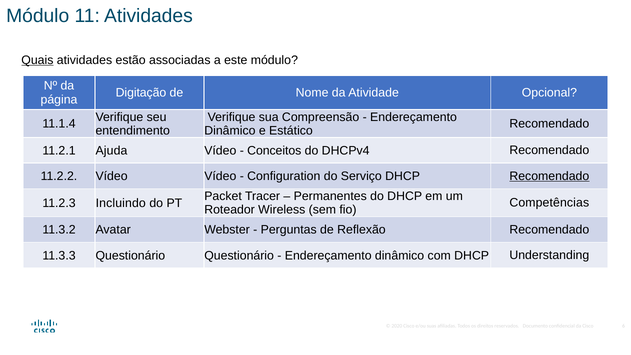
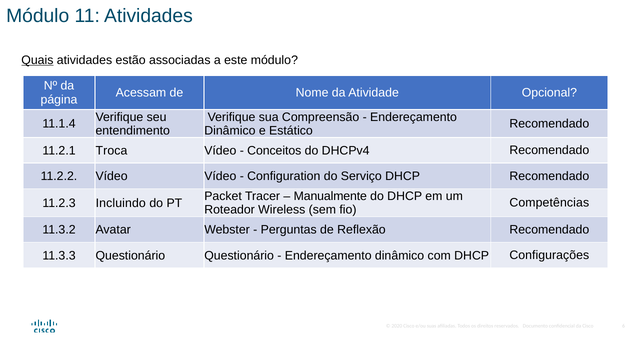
Digitação: Digitação -> Acessam (141, 93)
Ajuda: Ajuda -> Troca (111, 151)
Recomendado underline: present -> none (549, 176)
Permanentes: Permanentes -> Manualmente (330, 196)
Understanding: Understanding -> Configurações (549, 255)
